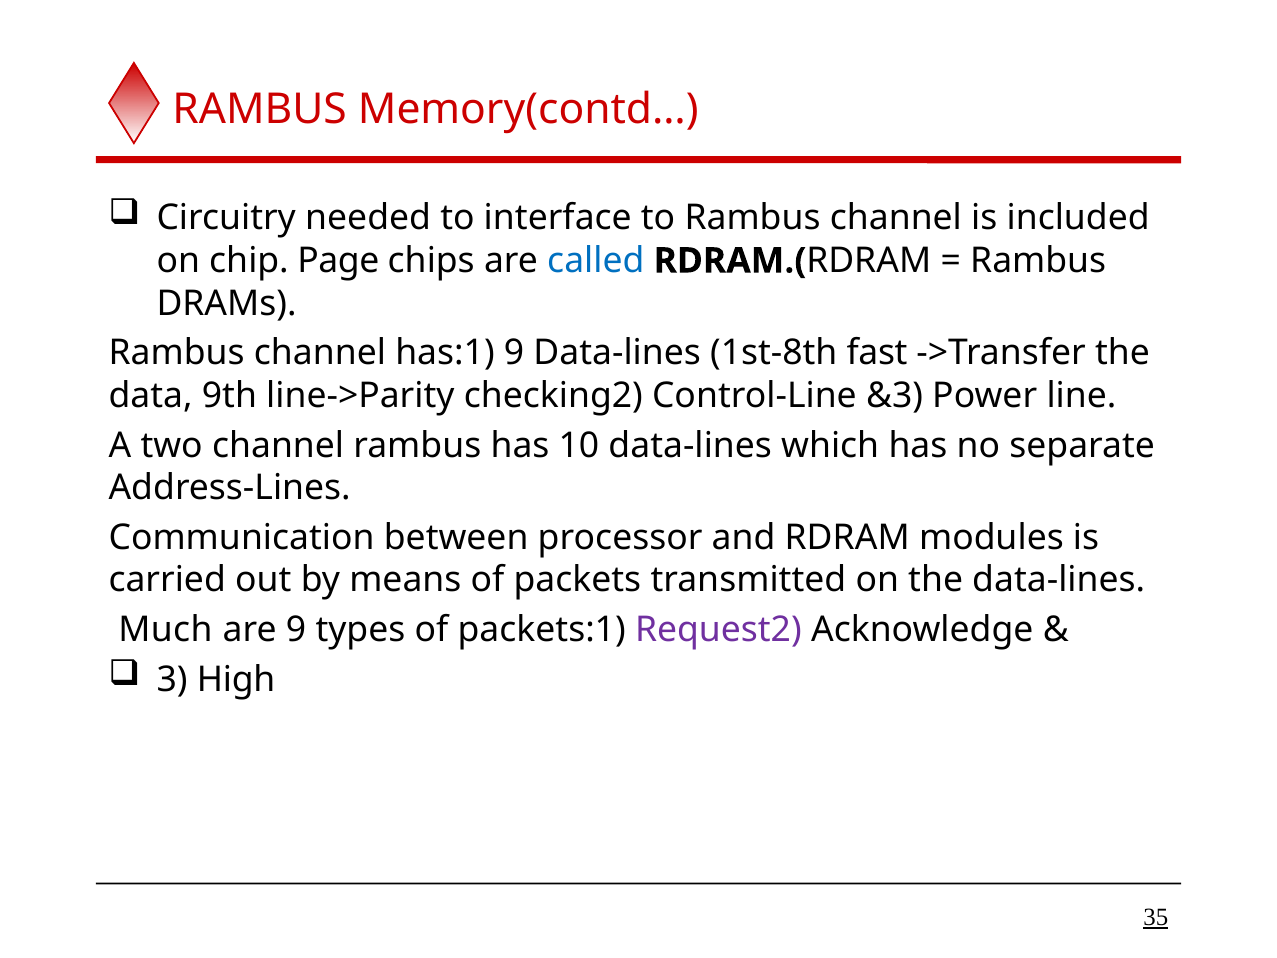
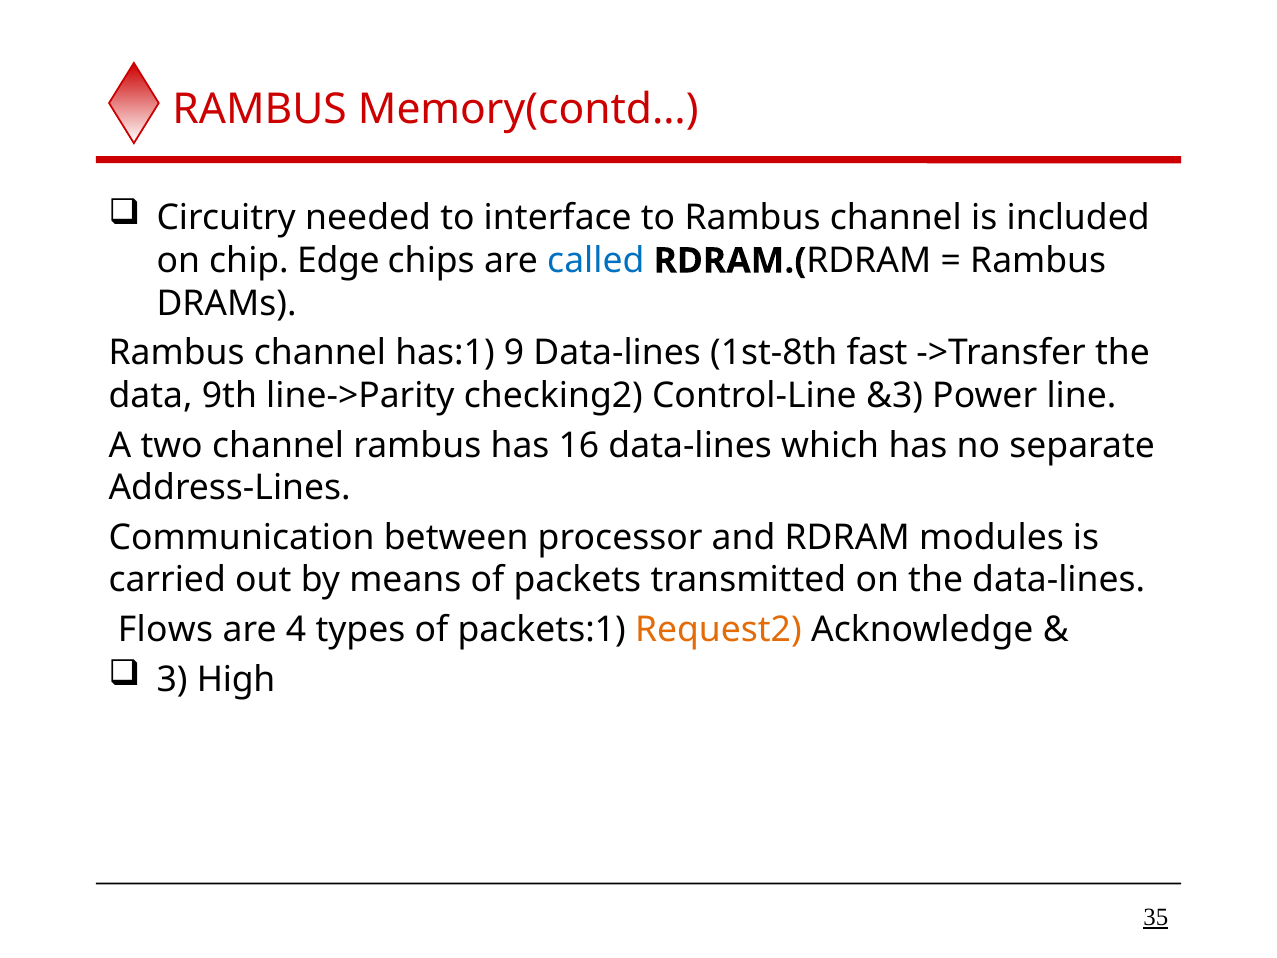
Page: Page -> Edge (338, 261)
10: 10 -> 16 (579, 445)
Much: Much -> Flows (165, 630)
are 9: 9 -> 4 (296, 630)
Request2 colour: purple -> orange (718, 630)
